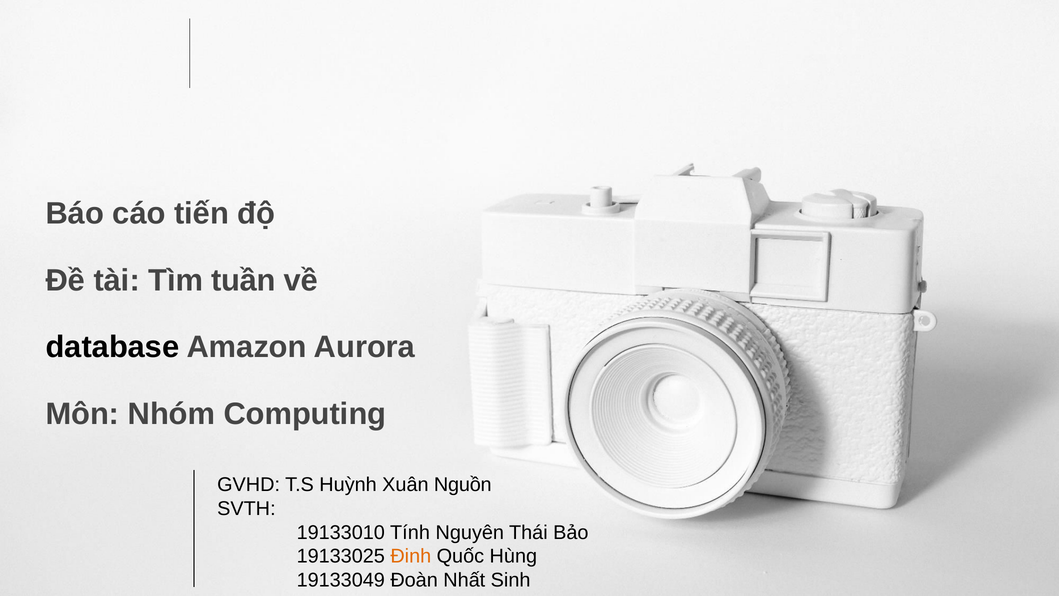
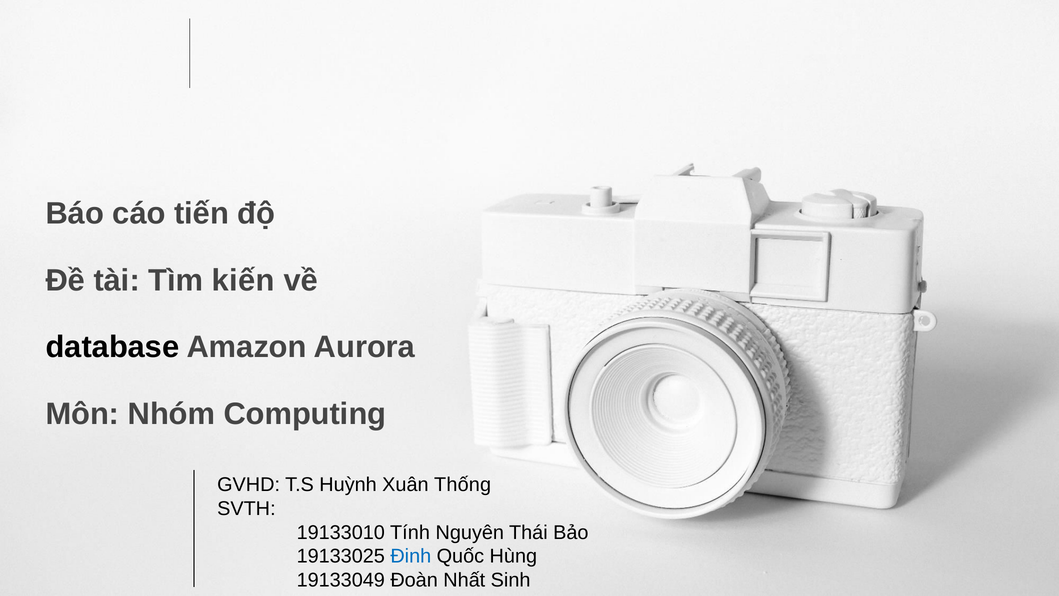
tuần: tuần -> kiến (243, 280)
Nguồn: Nguồn -> Thống (463, 485)
Đinh colour: orange -> blue (411, 556)
